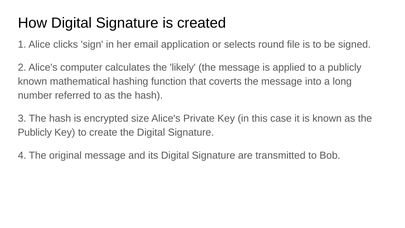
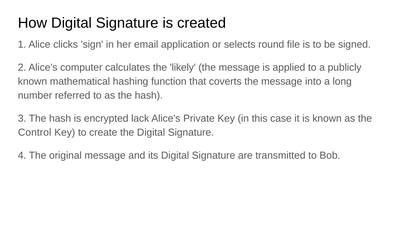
size: size -> lack (140, 118)
Publicly: Publicly -> Control (35, 132)
